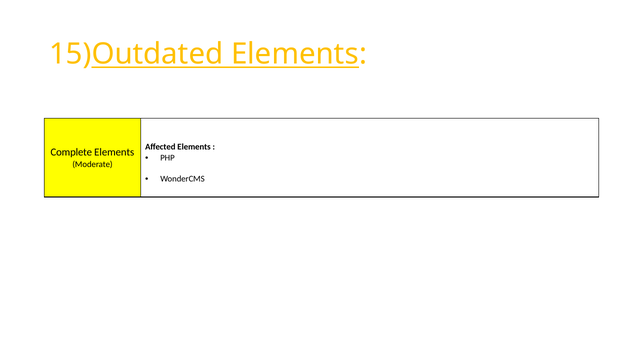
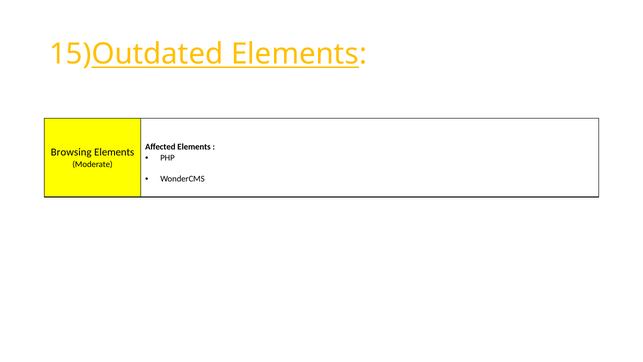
Complete: Complete -> Browsing (71, 152)
